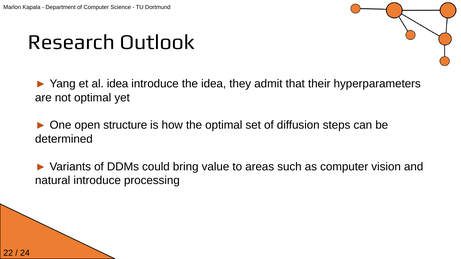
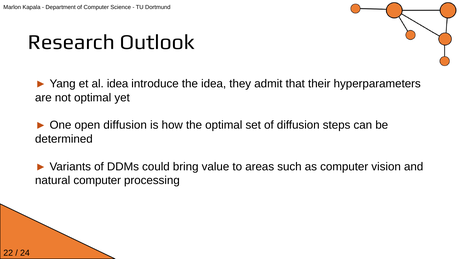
open structure: structure -> diffusion (125, 125)
natural introduce: introduce -> computer (97, 181)
